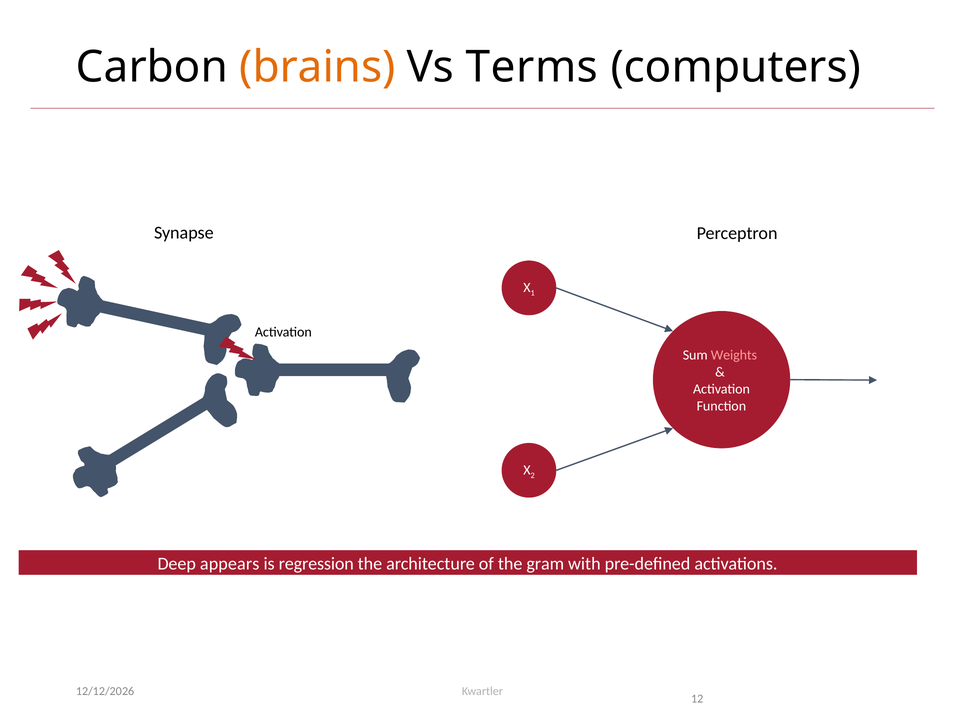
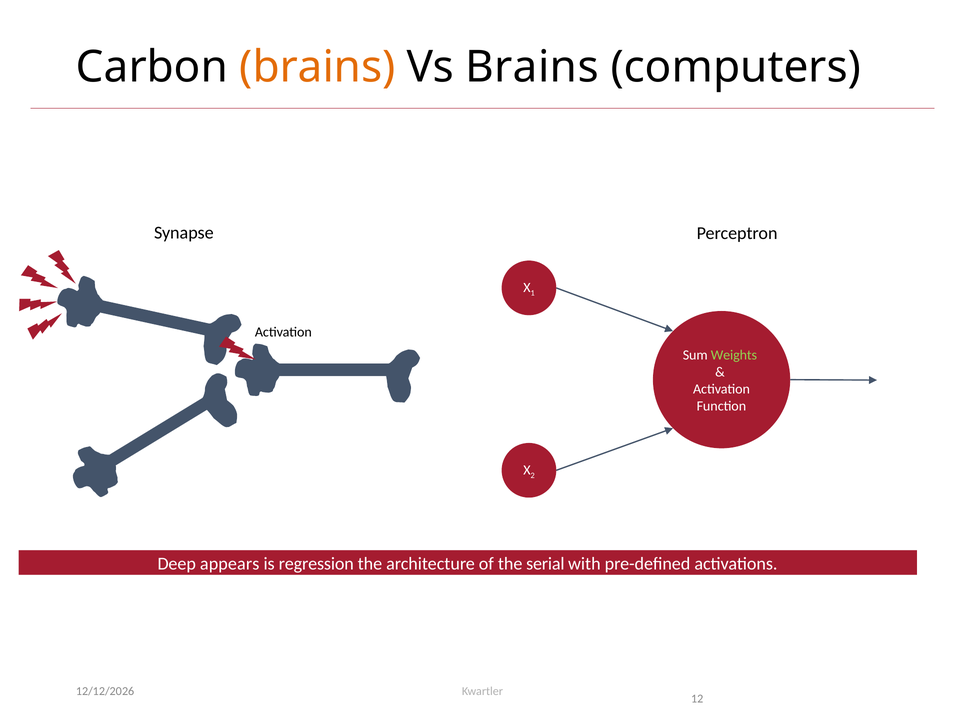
Vs Terms: Terms -> Brains (532, 67)
Weights colour: pink -> light green (734, 355)
gram: gram -> serial (545, 564)
